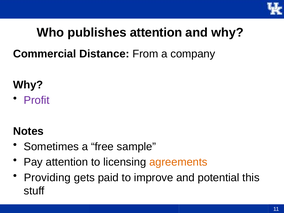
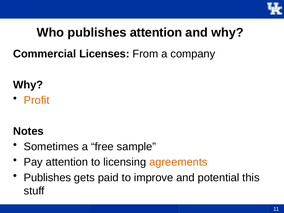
Distance: Distance -> Licenses (104, 54)
Profit colour: purple -> orange (37, 100)
Providing: Providing -> Publishes (47, 178)
